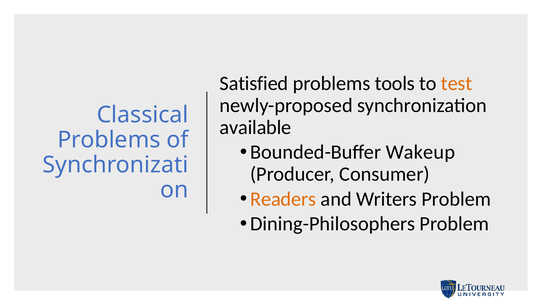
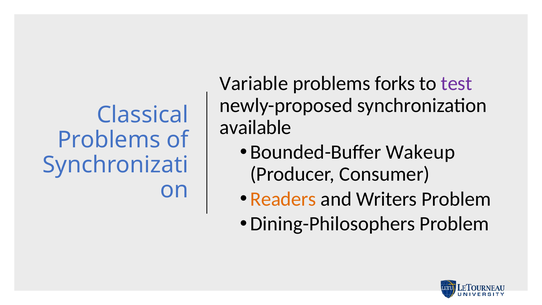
Satisfied: Satisfied -> Variable (254, 83)
tools: tools -> forks (395, 83)
test colour: orange -> purple (457, 83)
